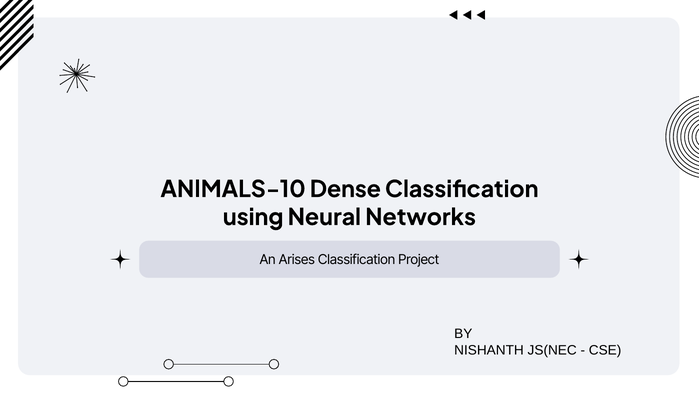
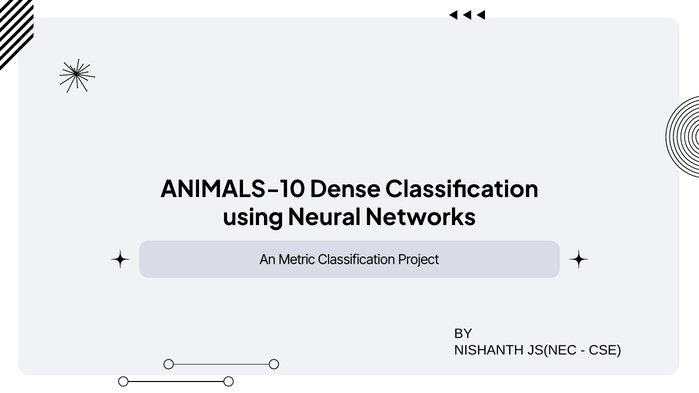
Arises: Arises -> Metric (297, 260)
